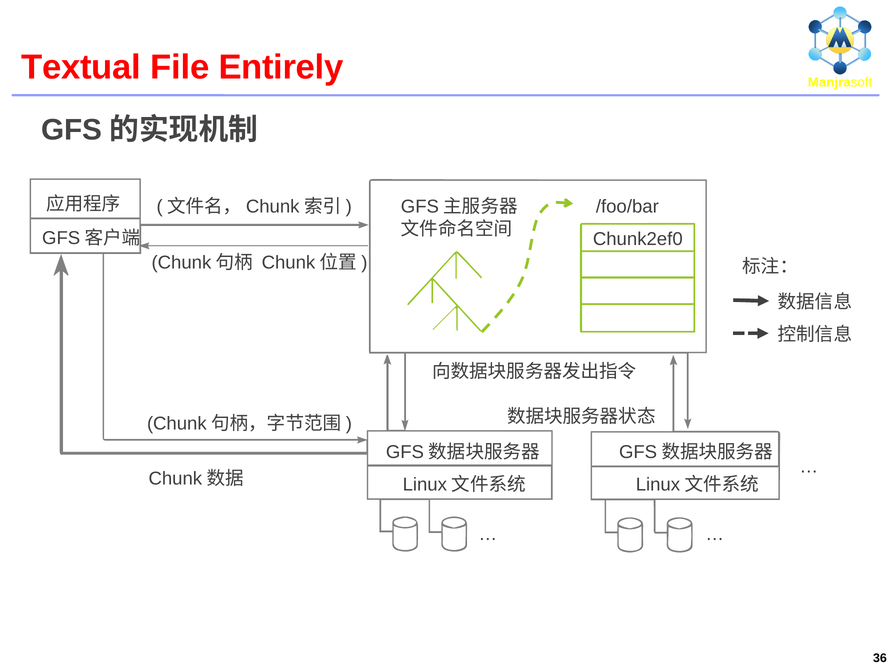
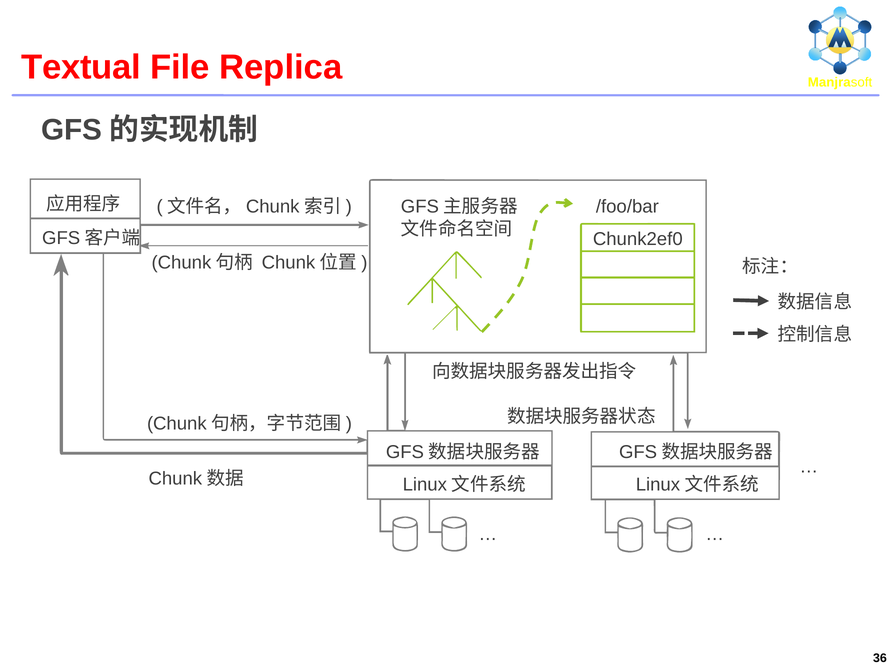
Entirely: Entirely -> Replica (281, 67)
